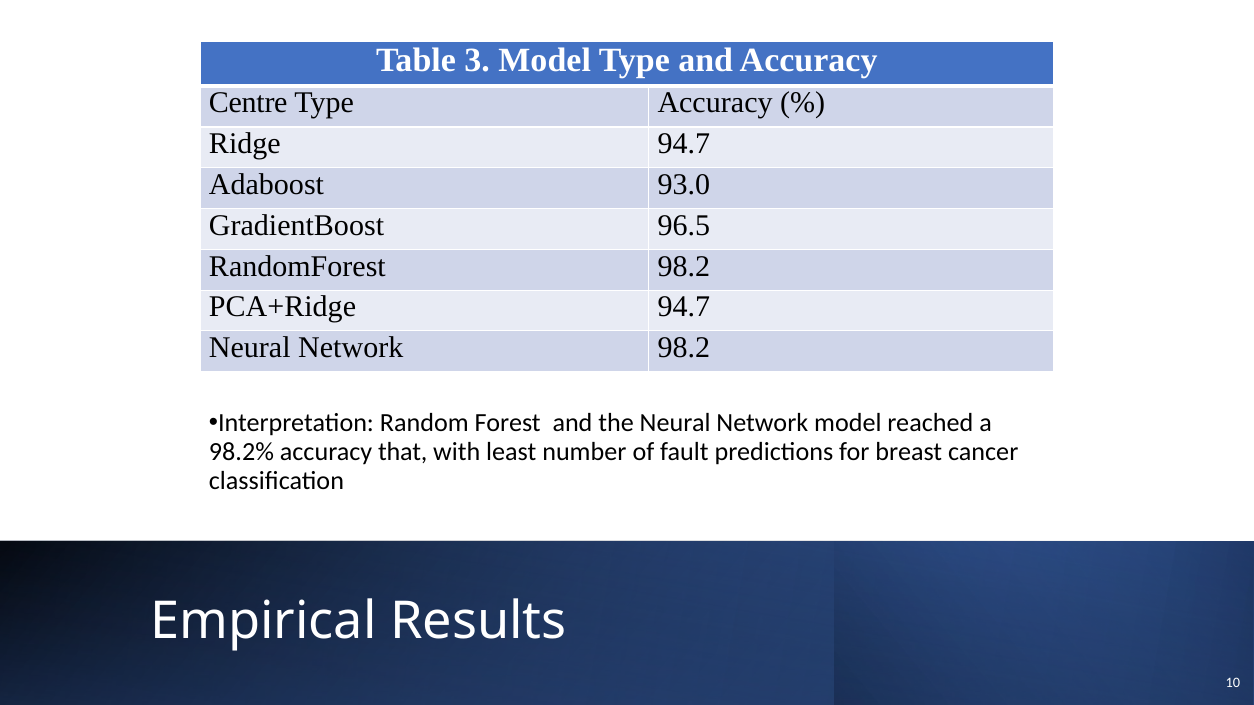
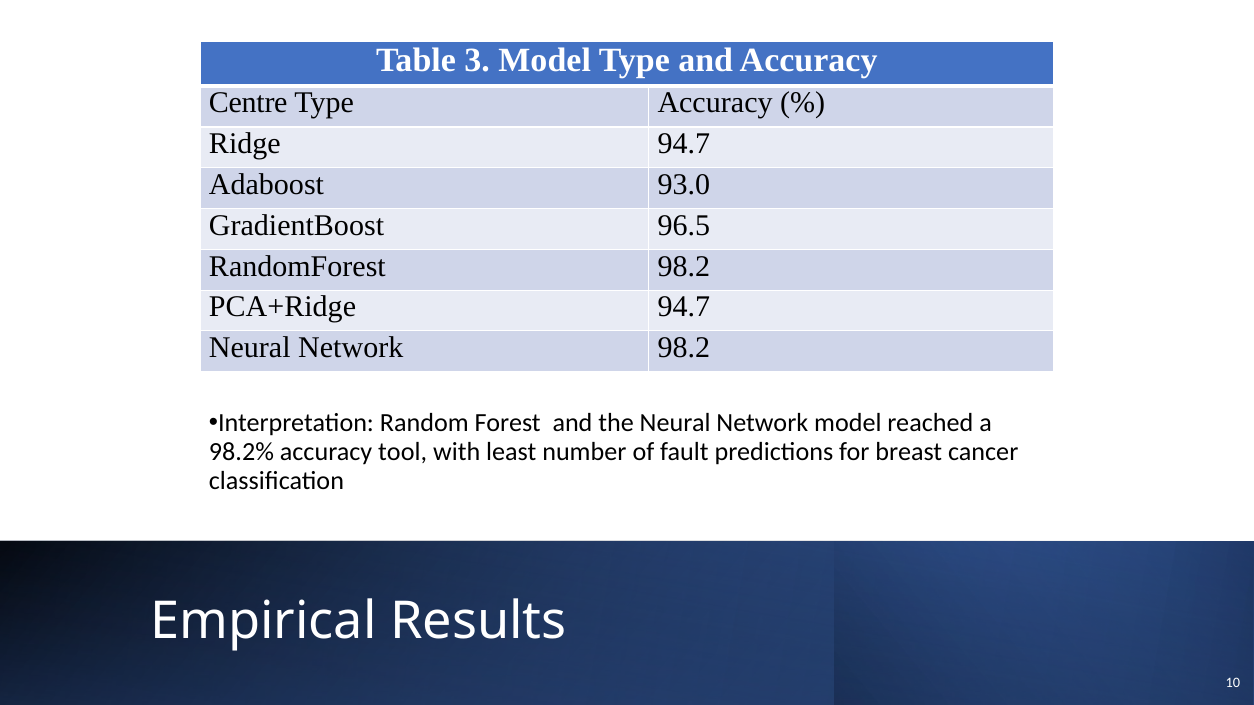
that: that -> tool (403, 452)
